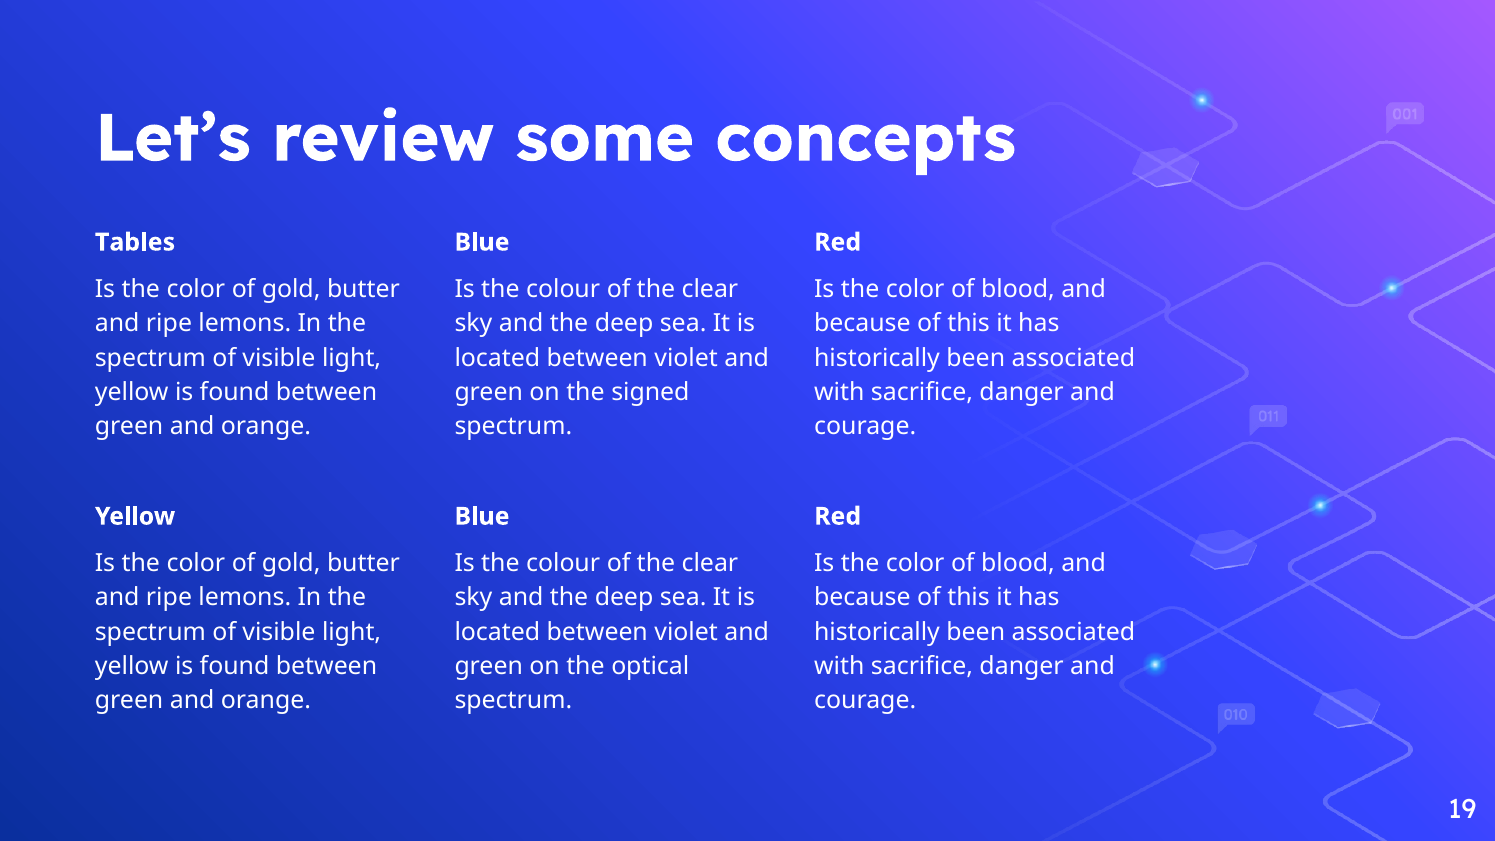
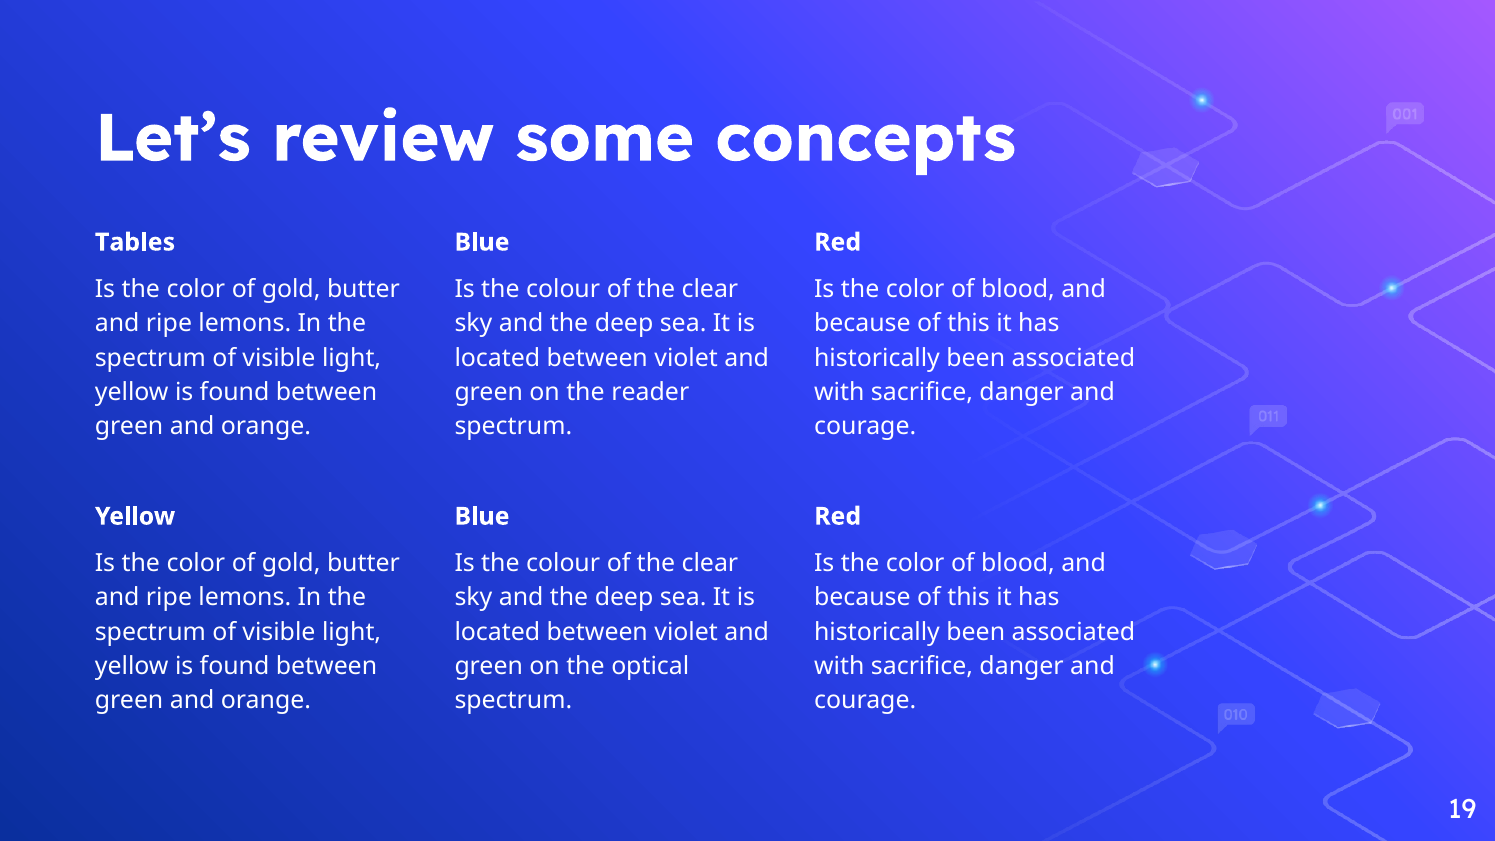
signed: signed -> reader (650, 392)
